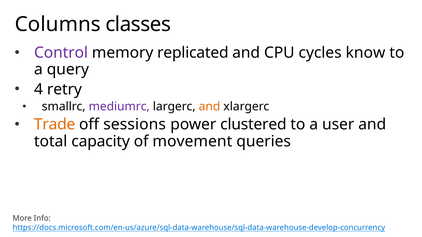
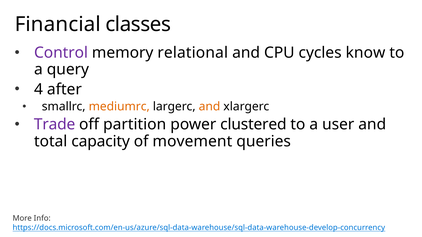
Columns: Columns -> Financial (58, 24)
replicated: replicated -> relational (193, 53)
retry: retry -> after (64, 89)
mediumrc colour: purple -> orange (119, 107)
Trade colour: orange -> purple (55, 125)
sessions: sessions -> partition (135, 125)
